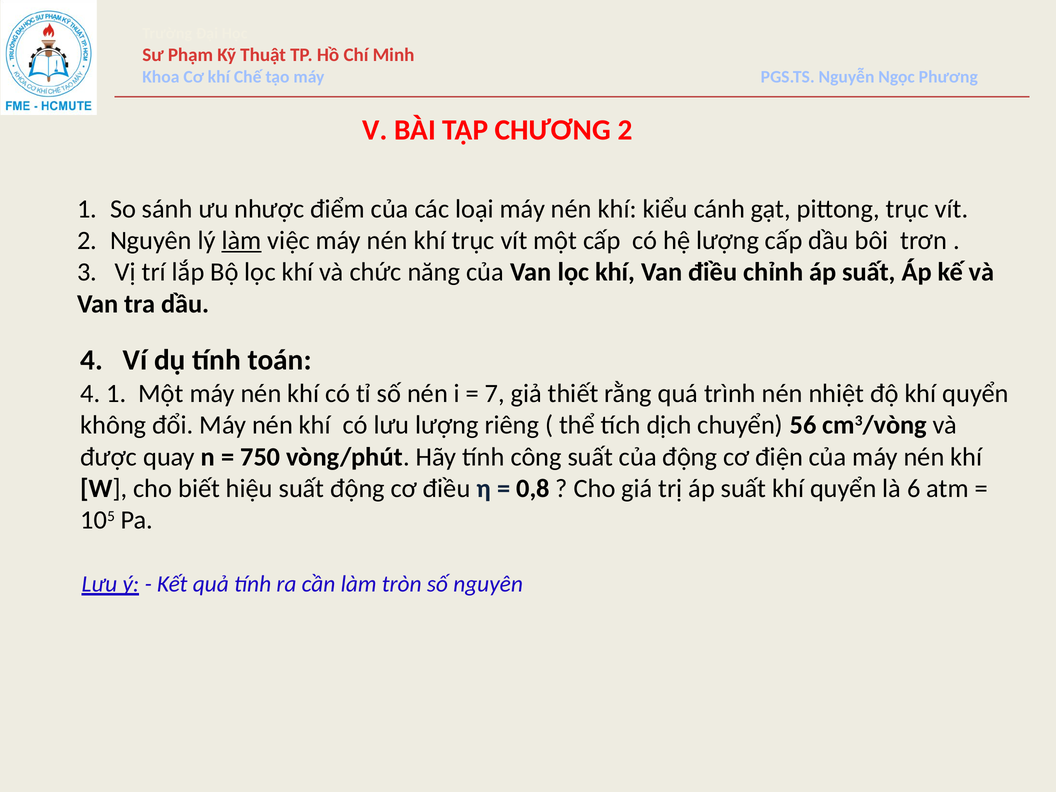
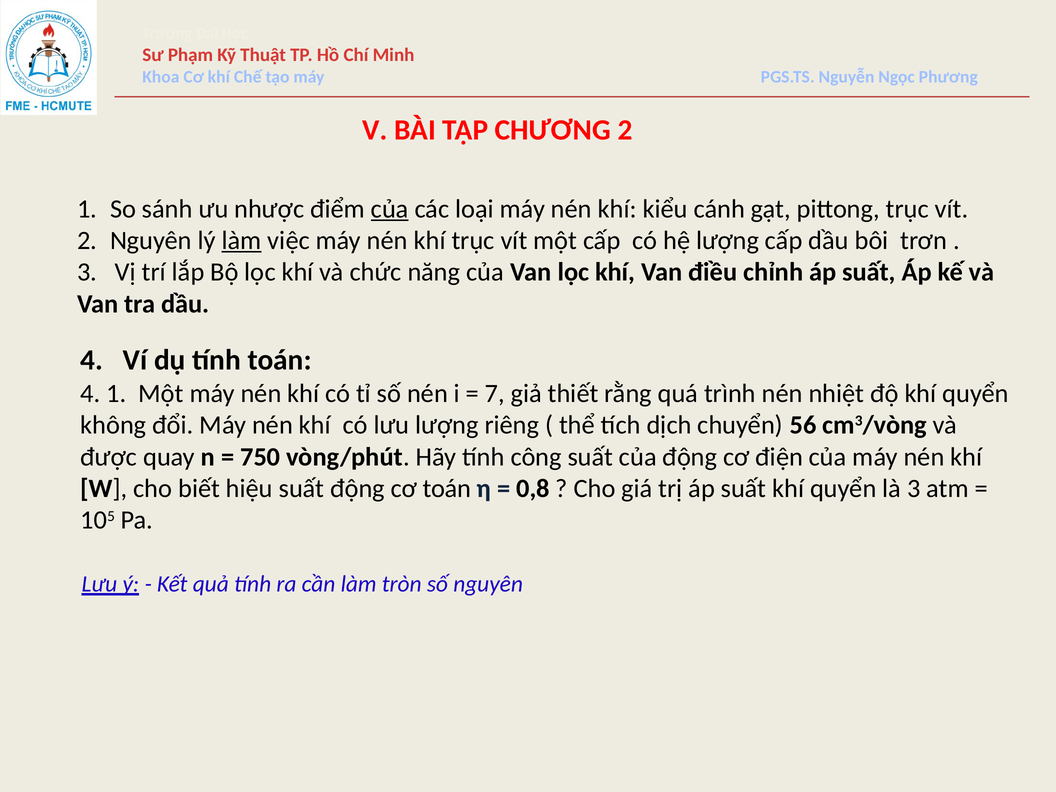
của underline: none -> present (390, 209)
cơ điều: điều -> toán (447, 489)
là 6: 6 -> 3 (914, 489)
